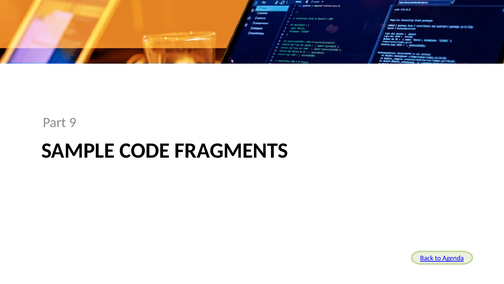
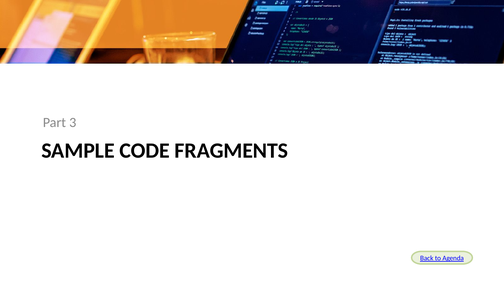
9: 9 -> 3 (73, 122)
